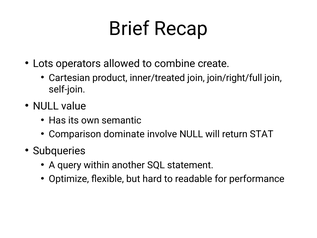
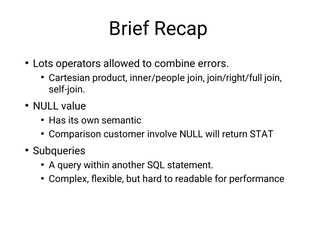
create: create -> errors (213, 63)
inner/treated: inner/treated -> inner/people (157, 78)
dominate: dominate -> customer (124, 134)
Optimize: Optimize -> Complex (69, 179)
